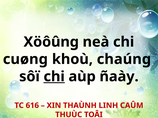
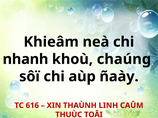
Xöôûng: Xöôûng -> Khieâm (51, 42)
cuøng: cuøng -> nhanh (25, 59)
chi underline: present -> none (54, 77)
